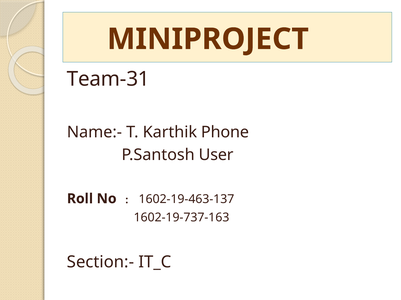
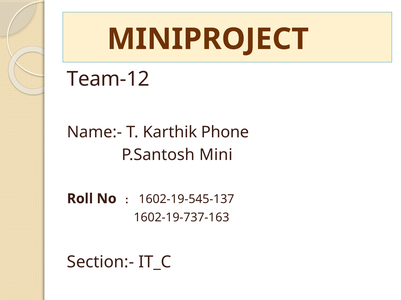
Team-31: Team-31 -> Team-12 (108, 79)
User: User -> Mini (216, 155)
1602-19-463-137: 1602-19-463-137 -> 1602-19-545-137 (186, 200)
